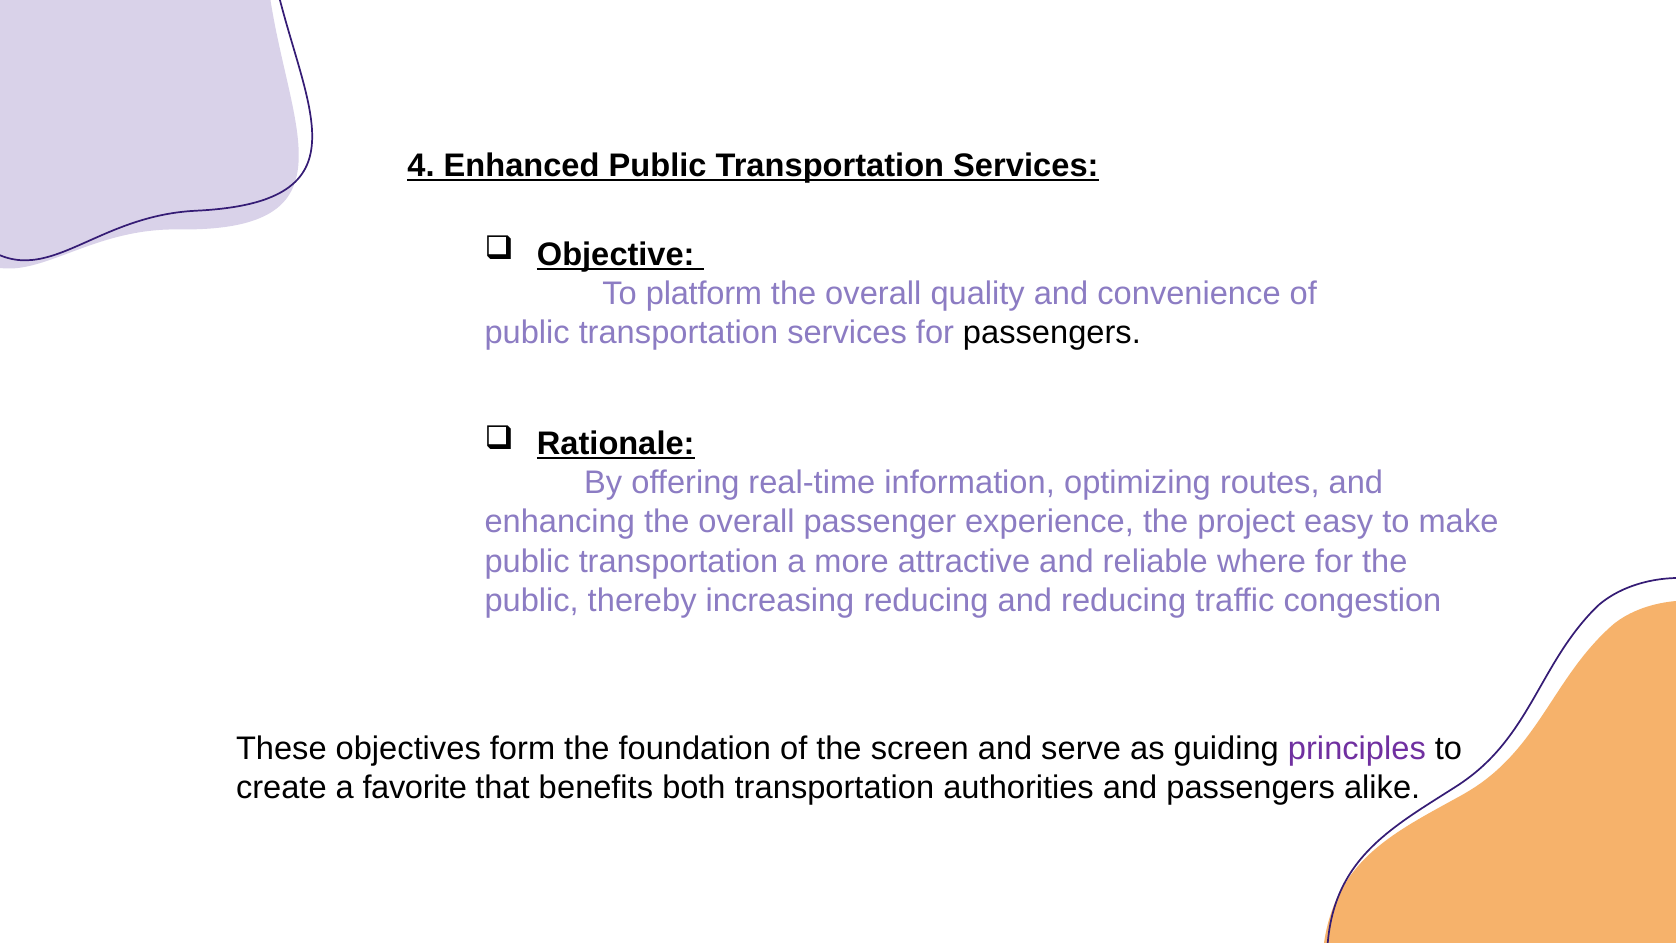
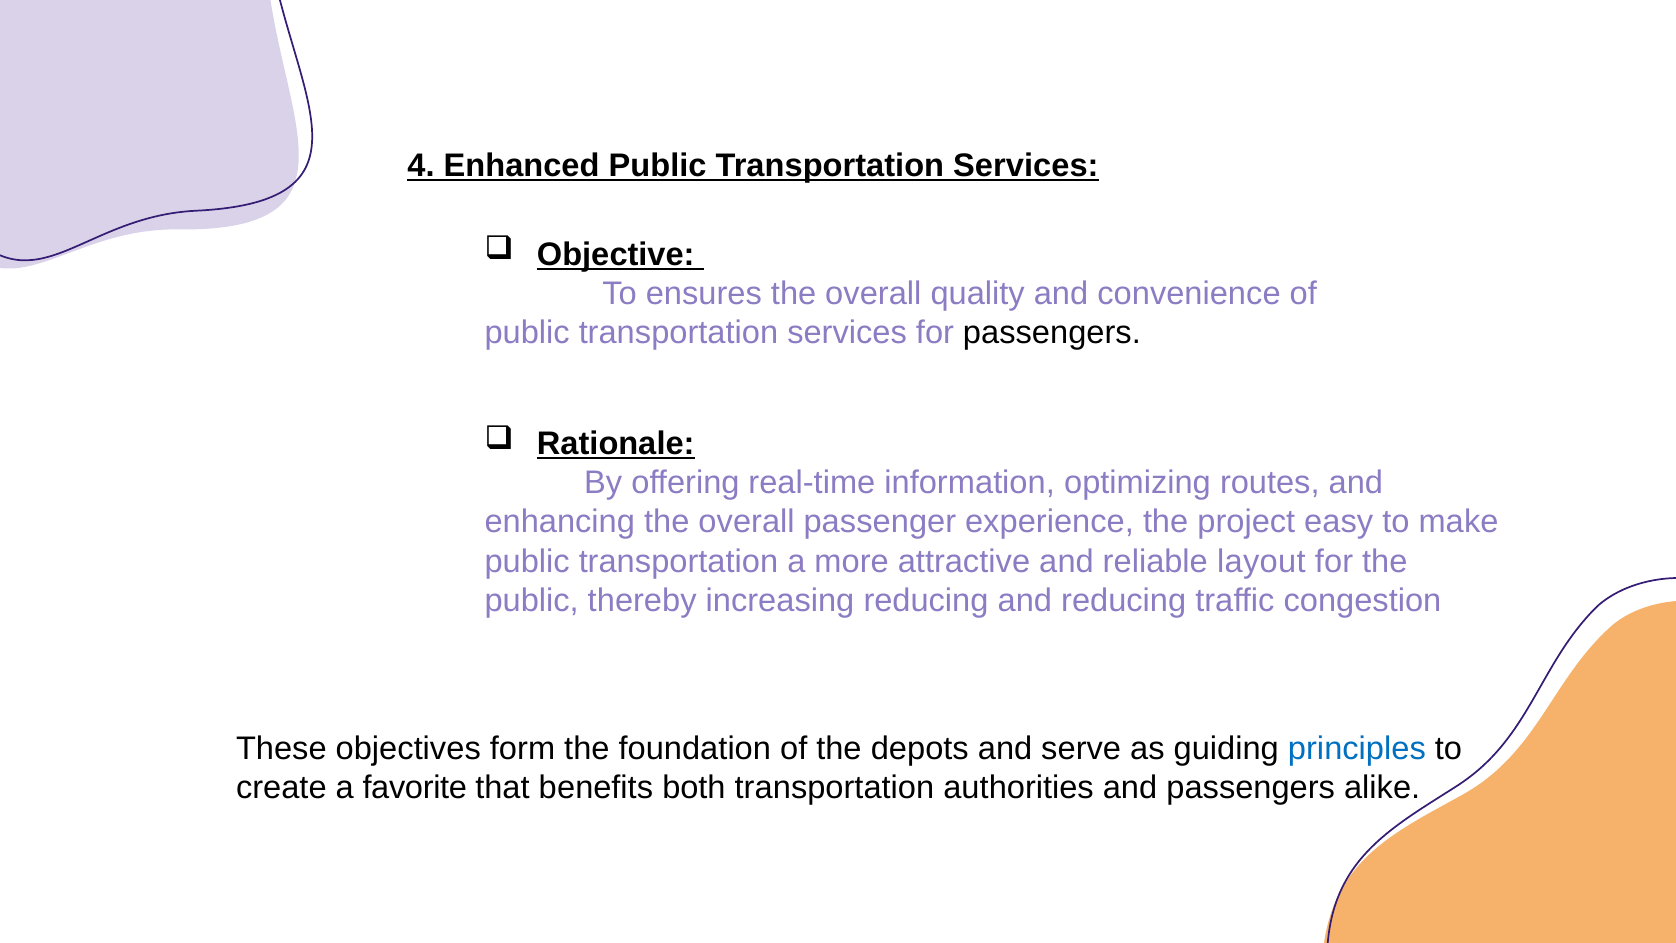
platform: platform -> ensures (704, 294)
where: where -> layout (1261, 561)
screen: screen -> depots (920, 748)
principles colour: purple -> blue (1357, 748)
